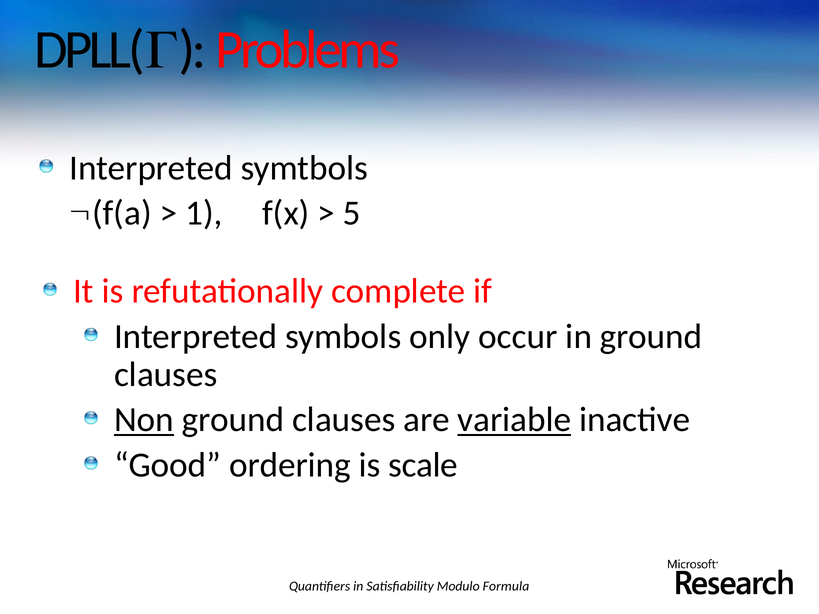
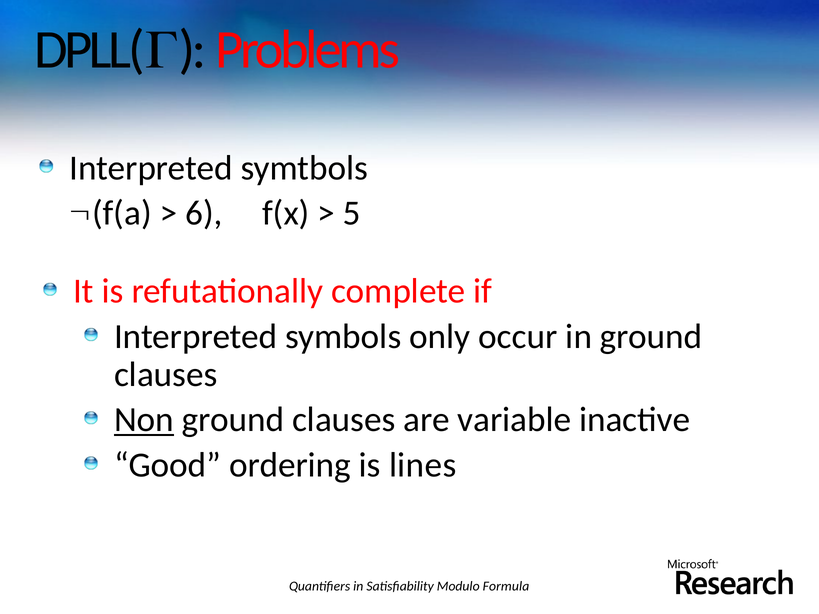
1: 1 -> 6 (204, 213)
variable underline: present -> none (514, 420)
scale: scale -> lines (423, 465)
